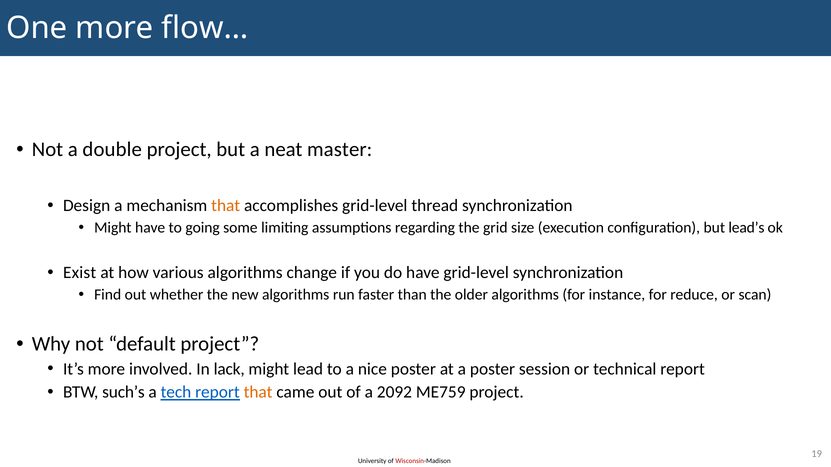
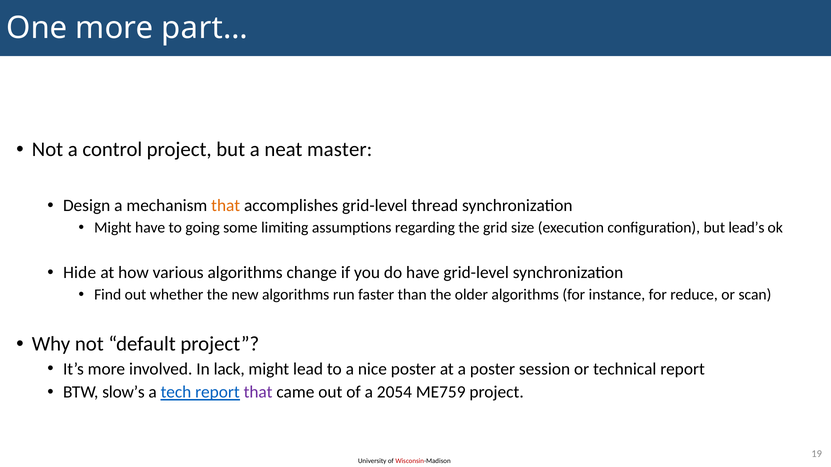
flow…: flow… -> part… (205, 28)
double: double -> control (112, 150)
Exist: Exist -> Hide (80, 273)
such’s: such’s -> slow’s (123, 393)
that colour: orange -> purple (258, 393)
2092: 2092 -> 2054 (394, 393)
